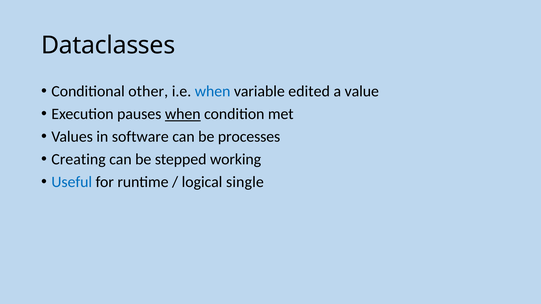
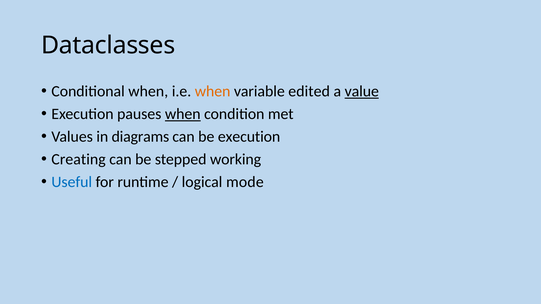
Conditional other: other -> when (148, 91)
when colour: blue -> orange (213, 91)
value underline: none -> present (362, 91)
software: software -> diagrams (140, 137)
be processes: processes -> execution (249, 137)
single: single -> mode (245, 182)
